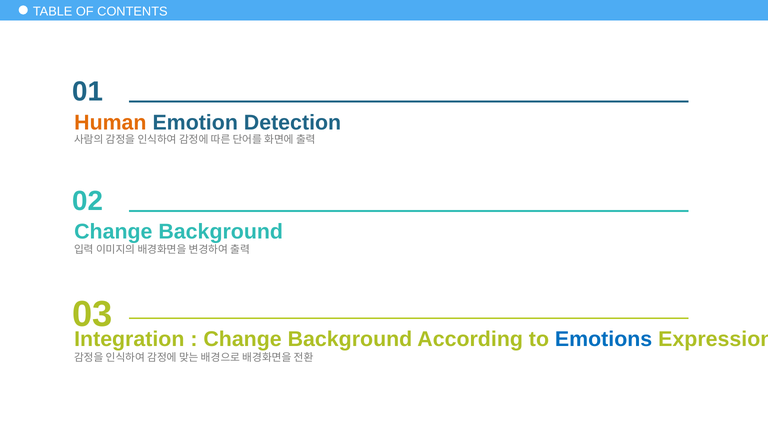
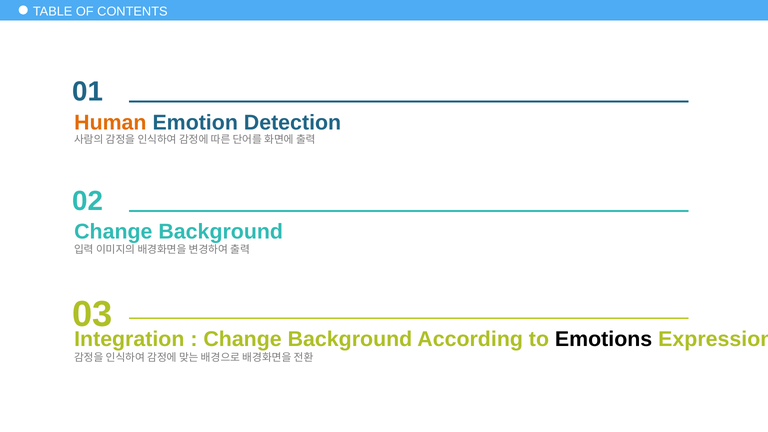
Emotions colour: blue -> black (604, 339)
